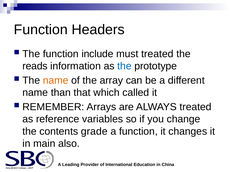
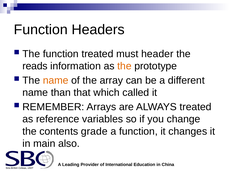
function include: include -> treated (97, 54)
must treated: treated -> header (157, 54)
the colour: blue -> orange (124, 66)
